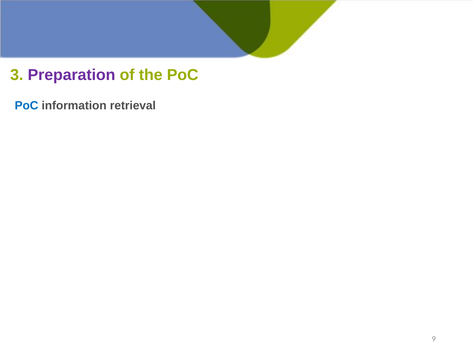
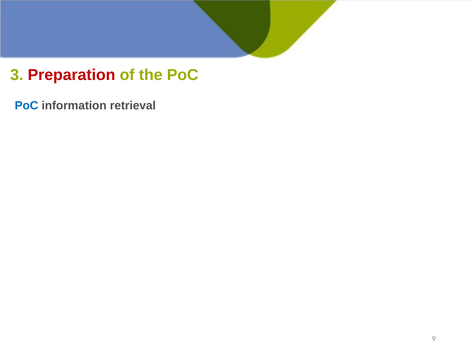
Preparation colour: purple -> red (72, 75)
